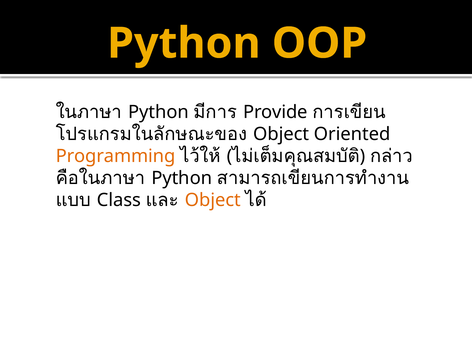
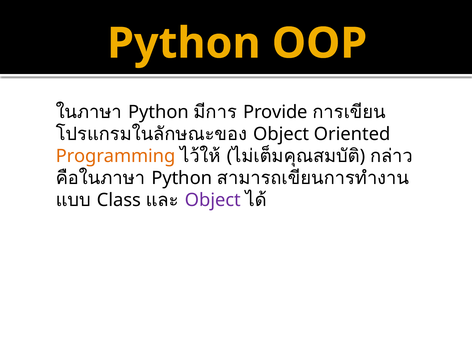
Object colour: orange -> purple (213, 200)
